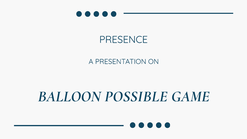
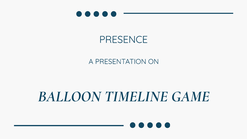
POSSIBLE: POSSIBLE -> TIMELINE (136, 96)
